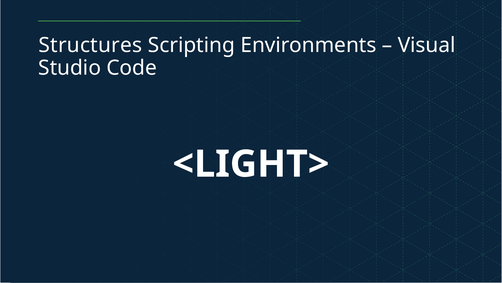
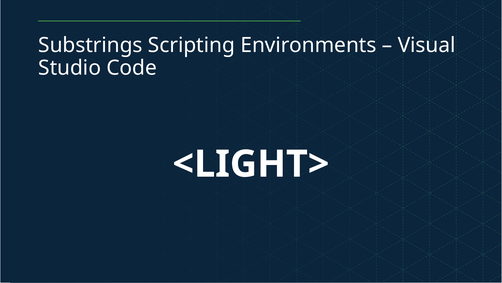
Structures: Structures -> Substrings (90, 45)
